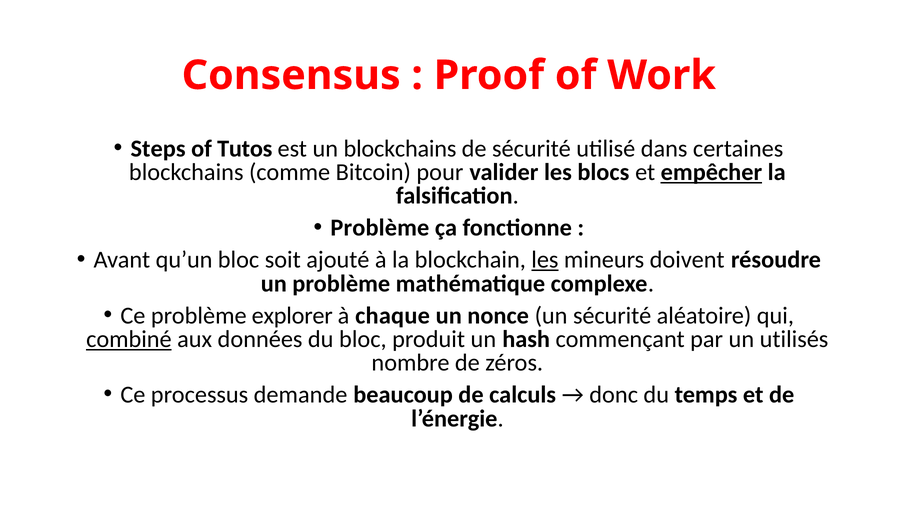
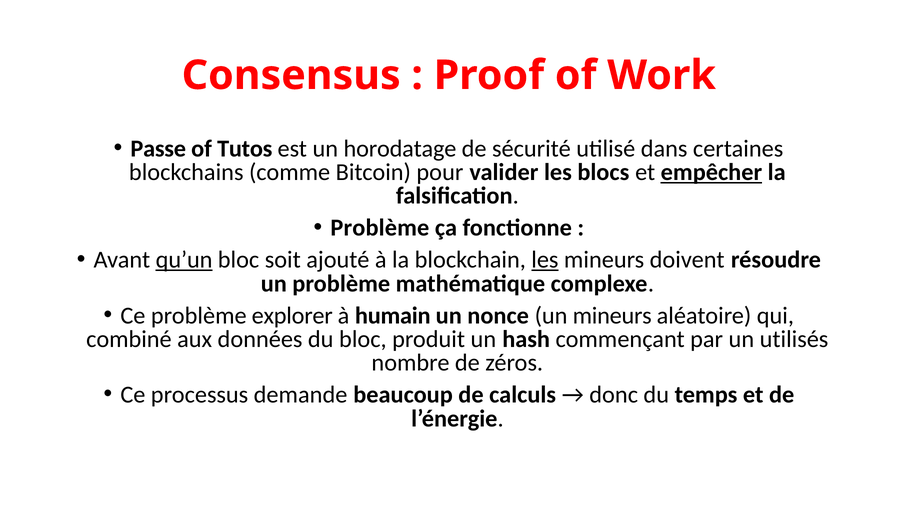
Steps: Steps -> Passe (158, 149)
un blockchains: blockchains -> horodatage (400, 149)
qu’un underline: none -> present (184, 260)
chaque: chaque -> humain (393, 316)
un sécurité: sécurité -> mineurs (612, 316)
combiné underline: present -> none (129, 339)
